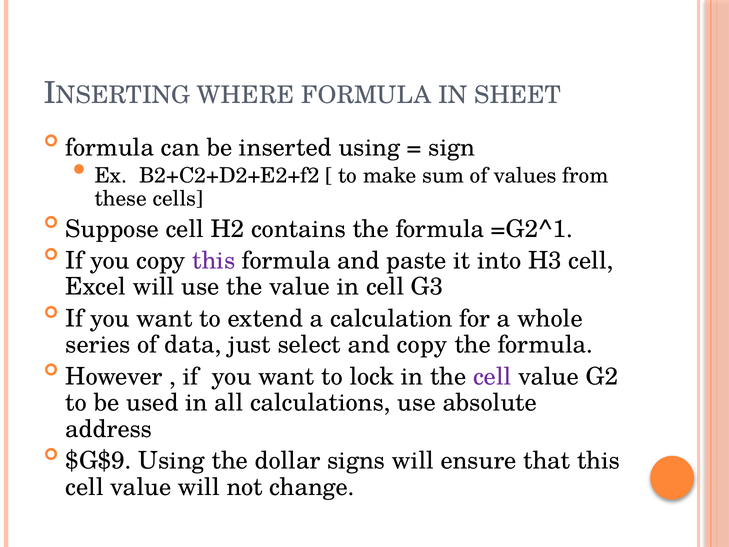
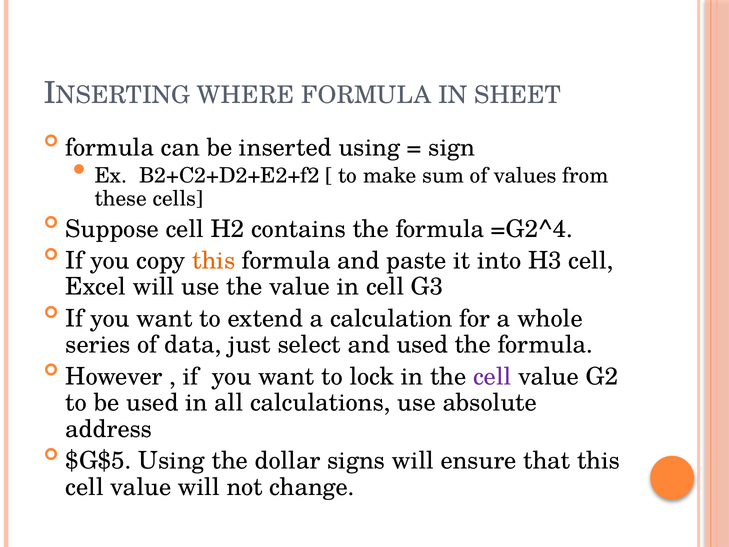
=G2^1: =G2^1 -> =G2^4 (532, 229)
this colour: purple -> orange (214, 261)
and copy: copy -> used (422, 345)
$G$9: $G$9 -> $G$5 (99, 461)
